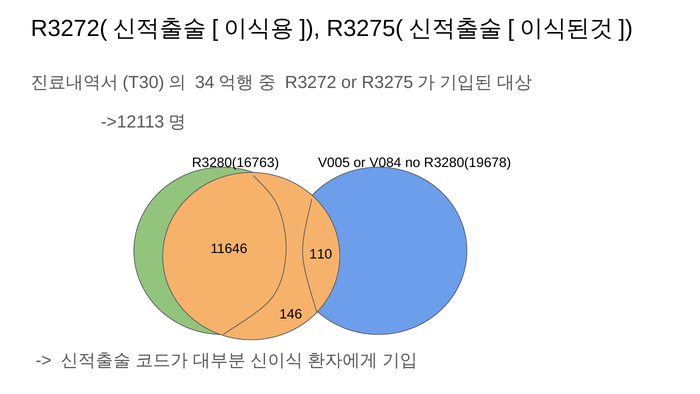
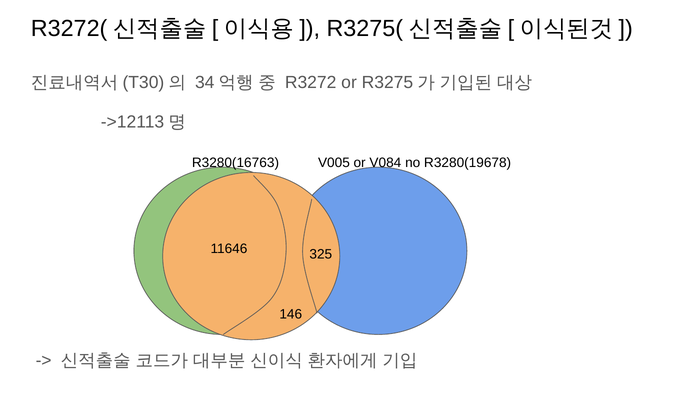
110: 110 -> 325 (321, 254)
